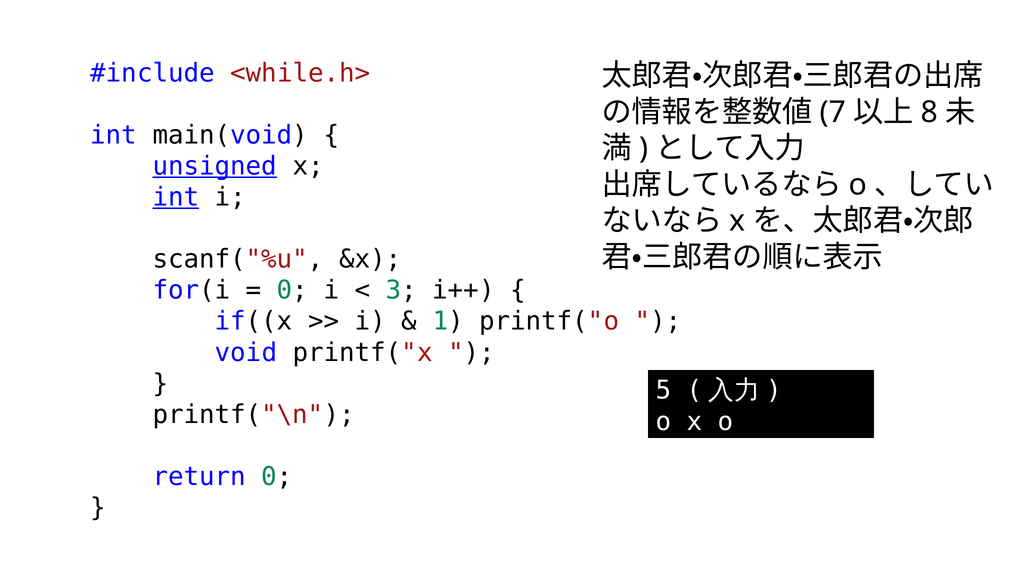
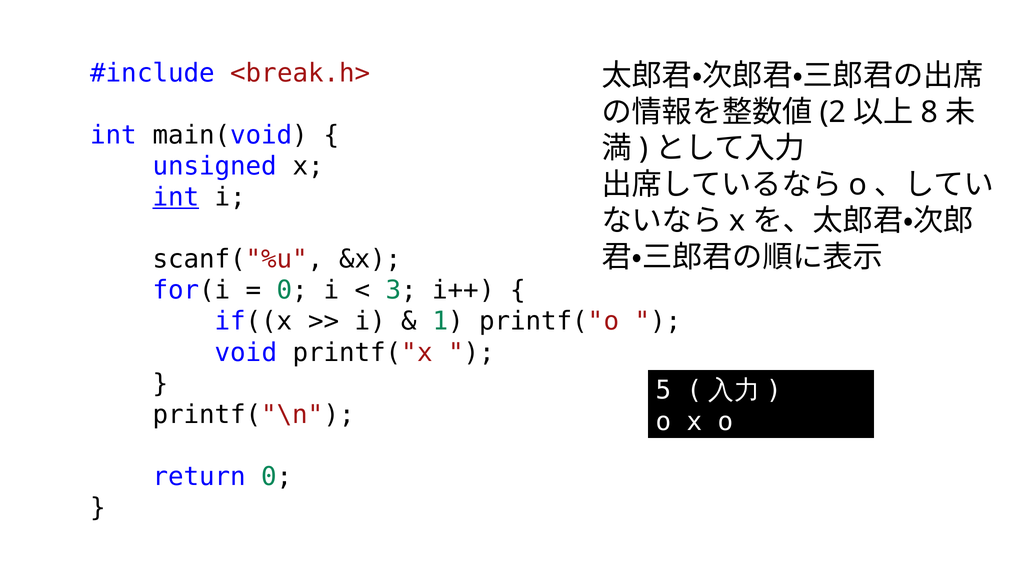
<while.h>: <while.h> -> <break.h> (300, 73)
7: 7 -> 2 (833, 112)
unsigned underline: present -> none (215, 166)
